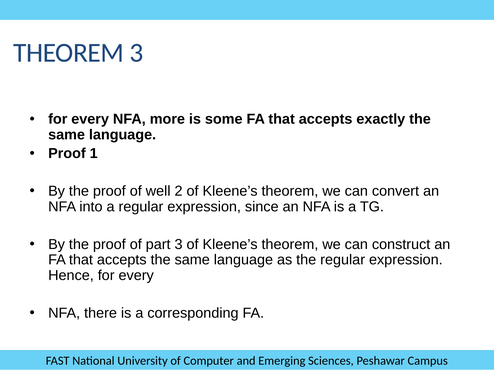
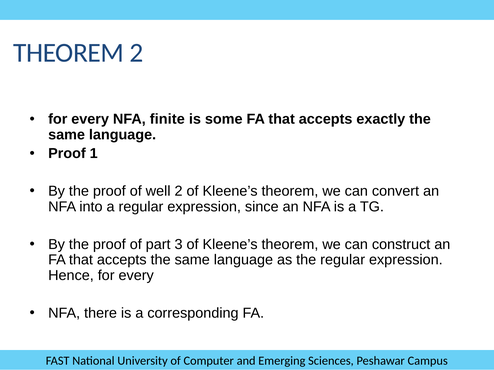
THEOREM 3: 3 -> 2 (136, 53)
more: more -> finite (167, 119)
